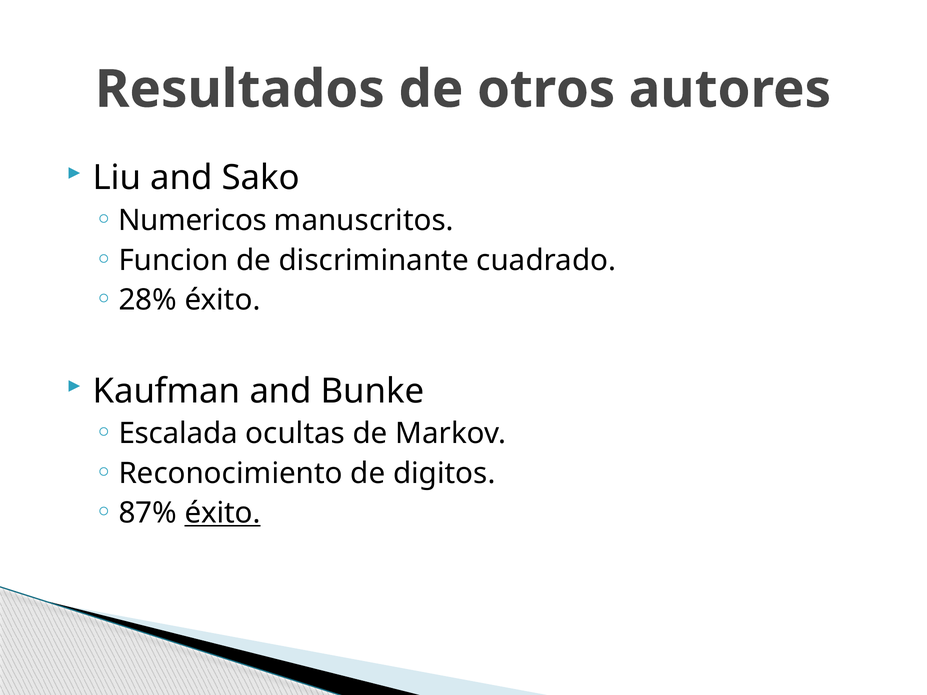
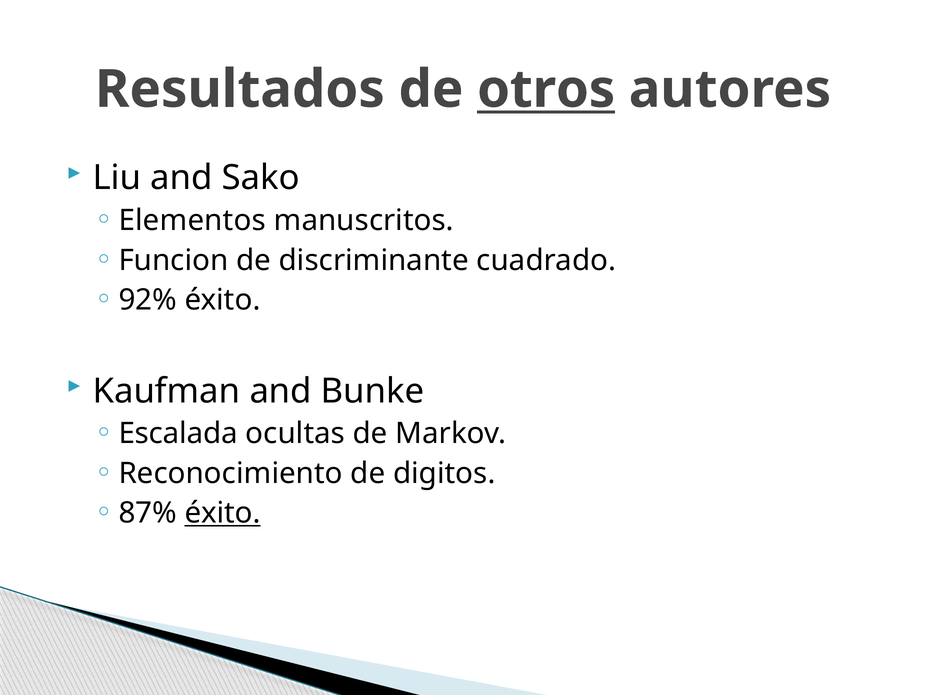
otros underline: none -> present (546, 89)
Numericos: Numericos -> Elementos (192, 221)
28%: 28% -> 92% (148, 300)
